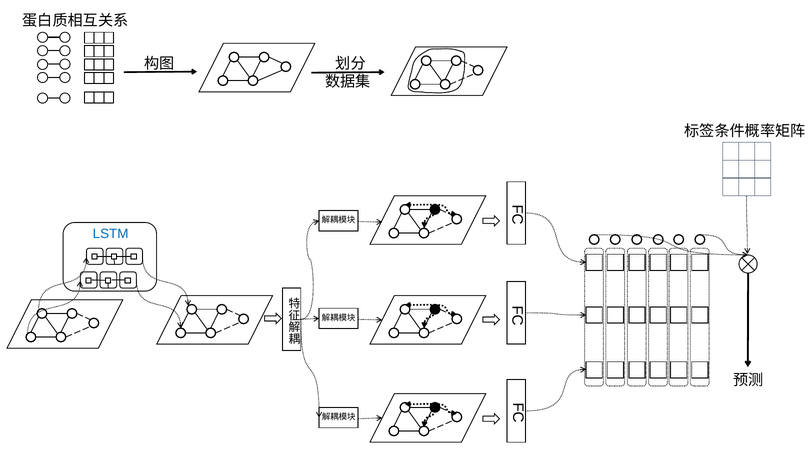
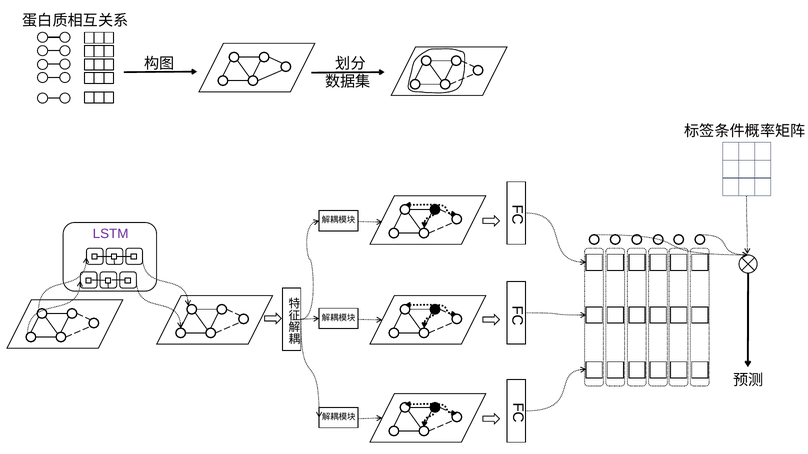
LSTM colour: blue -> purple (111, 234)
